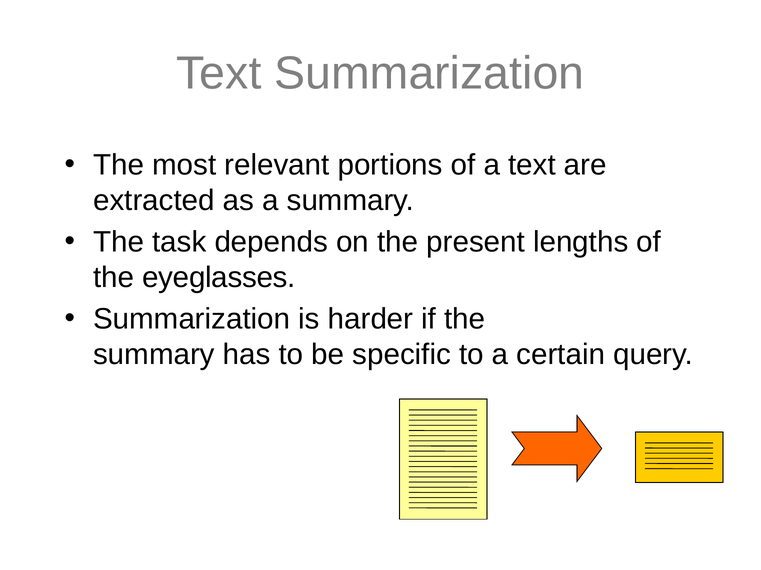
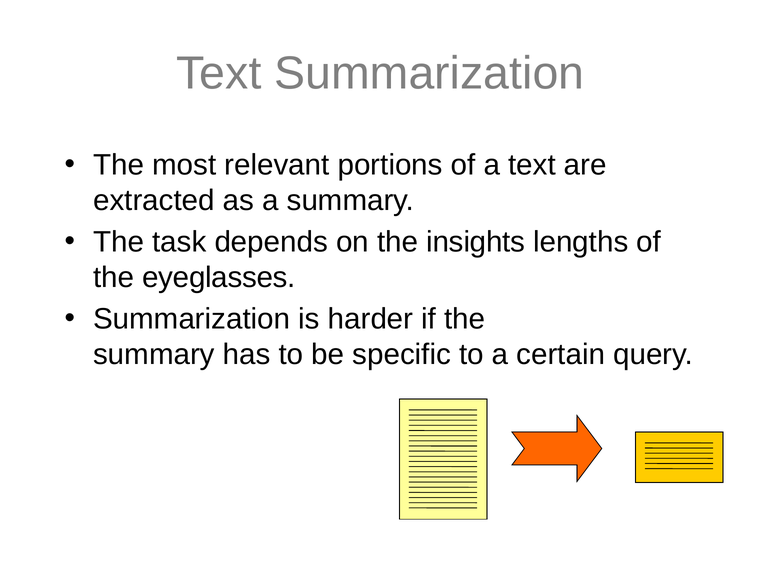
present: present -> insights (476, 242)
